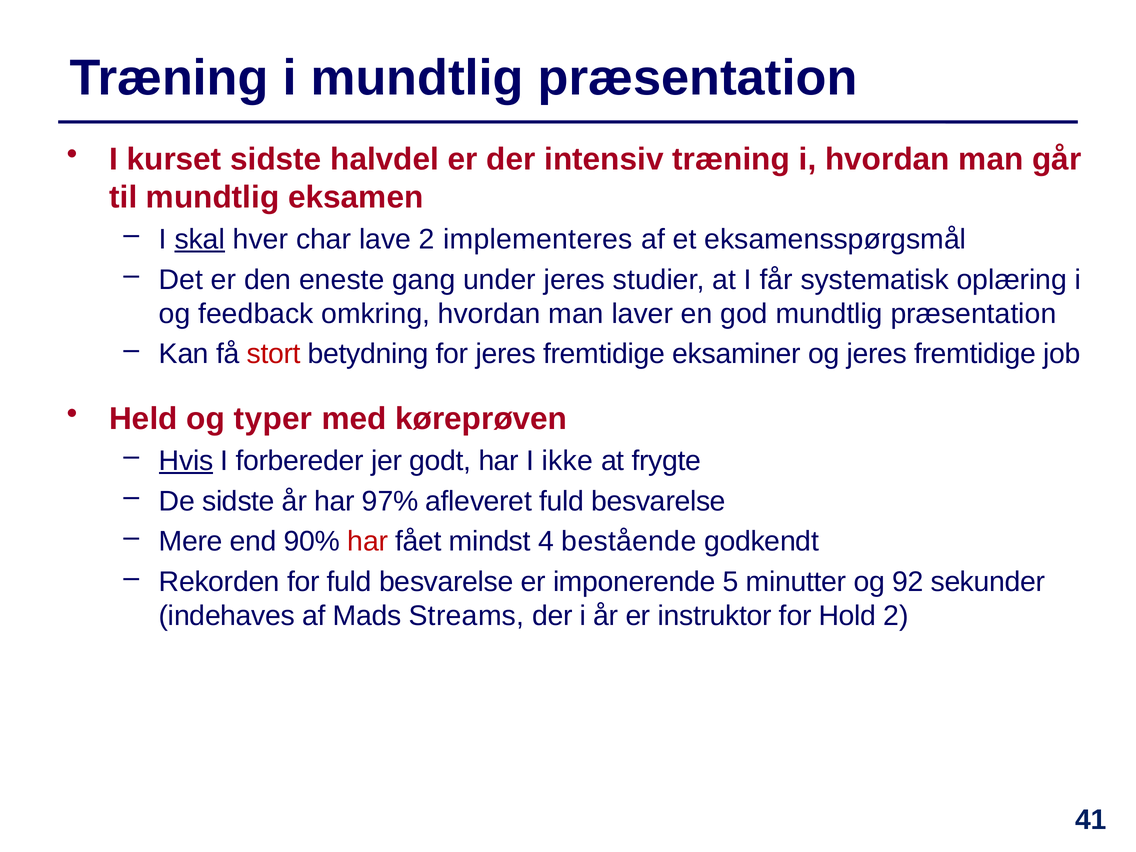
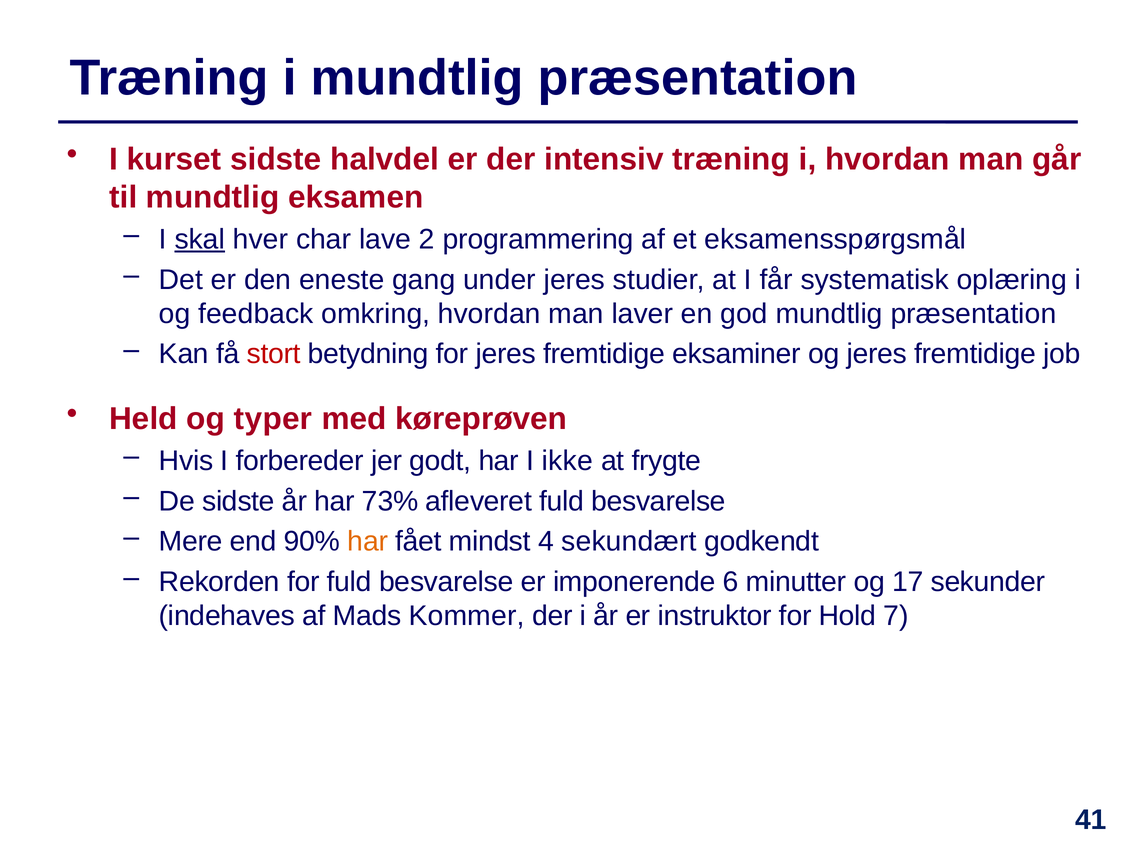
implementeres: implementeres -> programmering (538, 239)
Hvis underline: present -> none (186, 461)
97%: 97% -> 73% (390, 501)
har colour: red -> orange (368, 542)
bestående: bestående -> sekundært (629, 542)
5: 5 -> 6 (731, 582)
92: 92 -> 17 (908, 582)
Streams: Streams -> Kommer (467, 616)
Hold 2: 2 -> 7 (896, 616)
